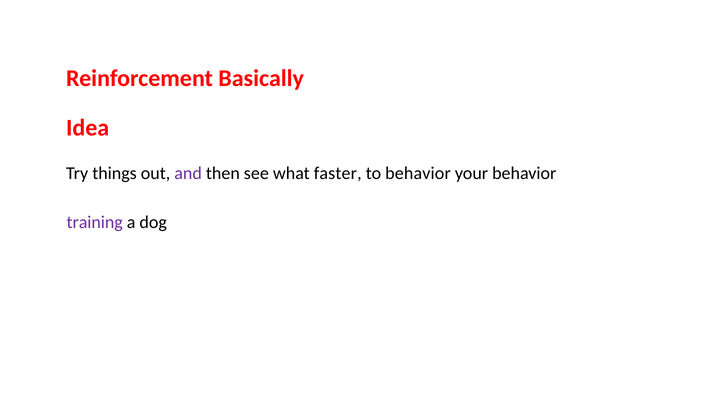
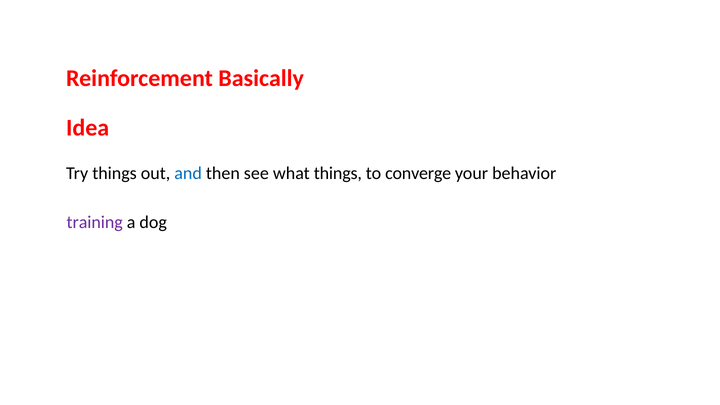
and colour: purple -> blue (188, 173)
what faster: faster -> things (338, 173)
to behavior: behavior -> converge (418, 173)
